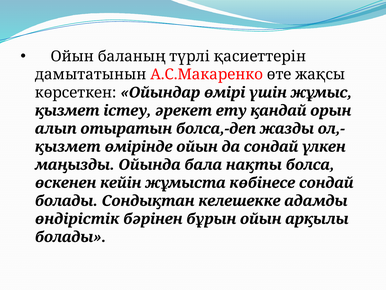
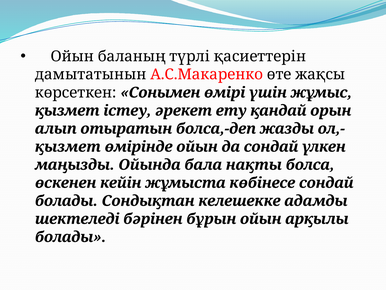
Ойындар: Ойындар -> Сонымен (160, 92)
өндірістік: өндірістік -> шектеледі (77, 219)
